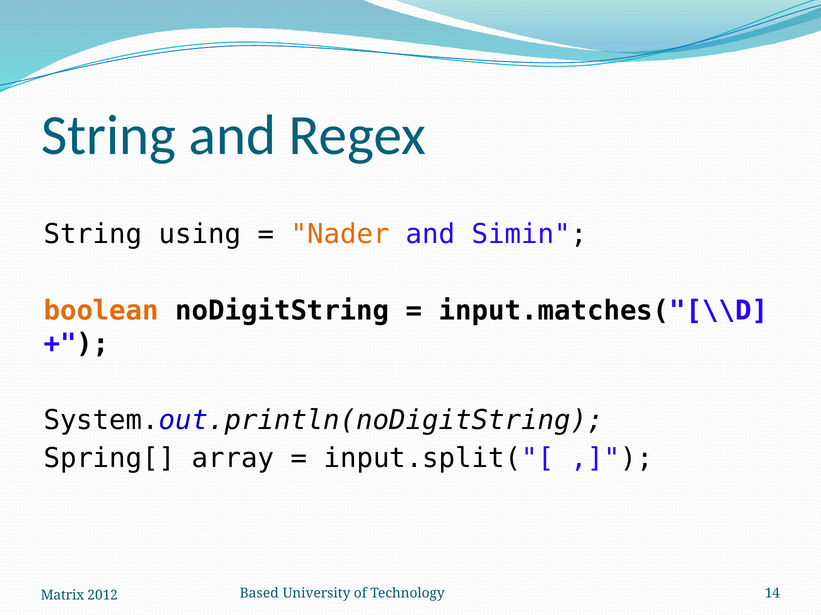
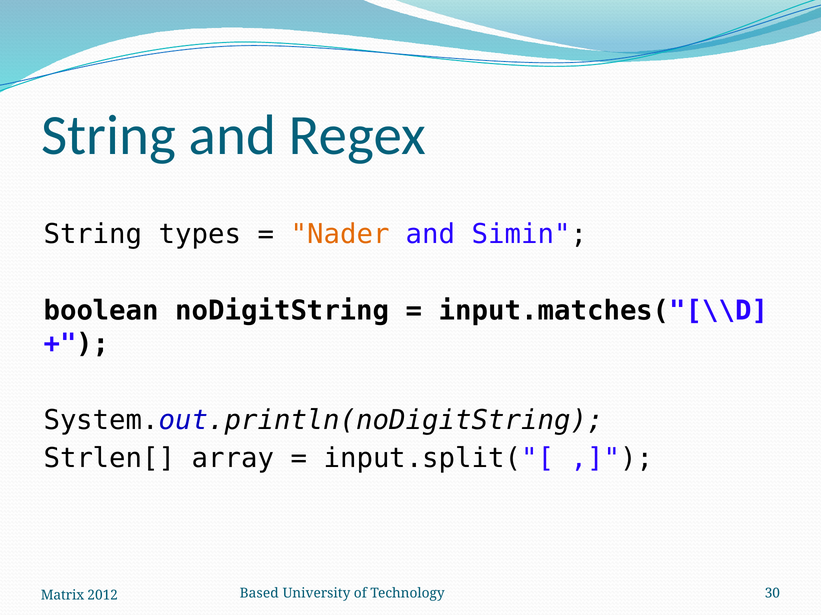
using: using -> types (200, 234)
boolean colour: orange -> black (101, 311)
Spring[: Spring[ -> Strlen[ (109, 459)
14: 14 -> 30 (772, 594)
